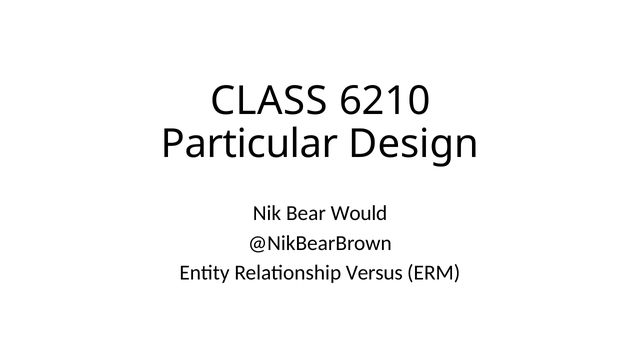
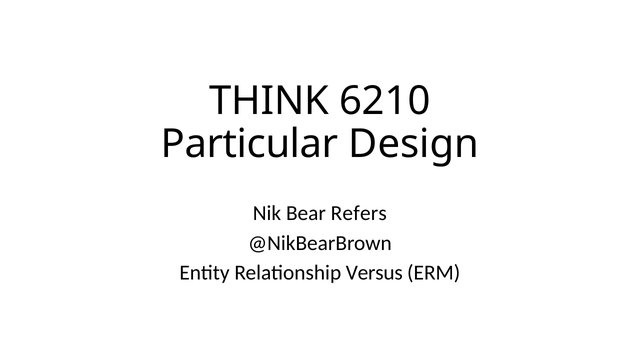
CLASS: CLASS -> THINK (269, 101)
Would: Would -> Refers (359, 213)
